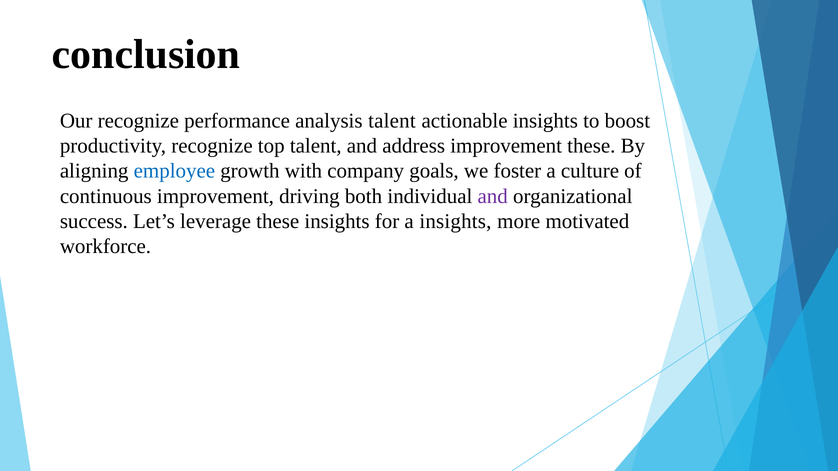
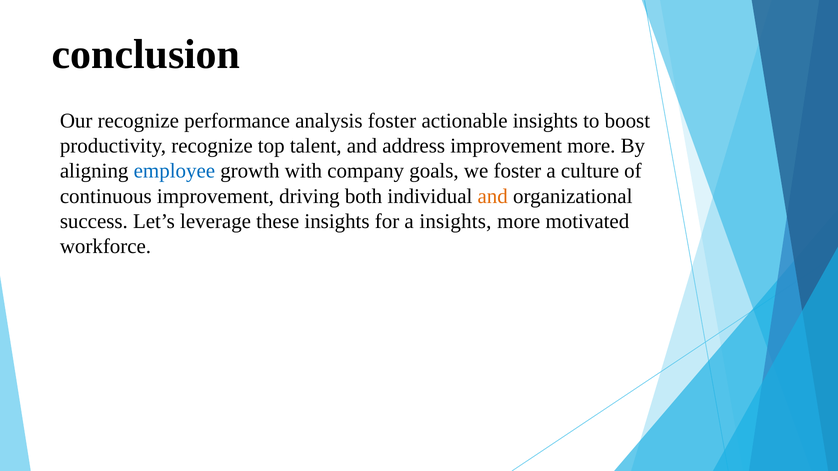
analysis talent: talent -> foster (392, 121)
improvement these: these -> more (591, 146)
and colour: purple -> orange (493, 196)
